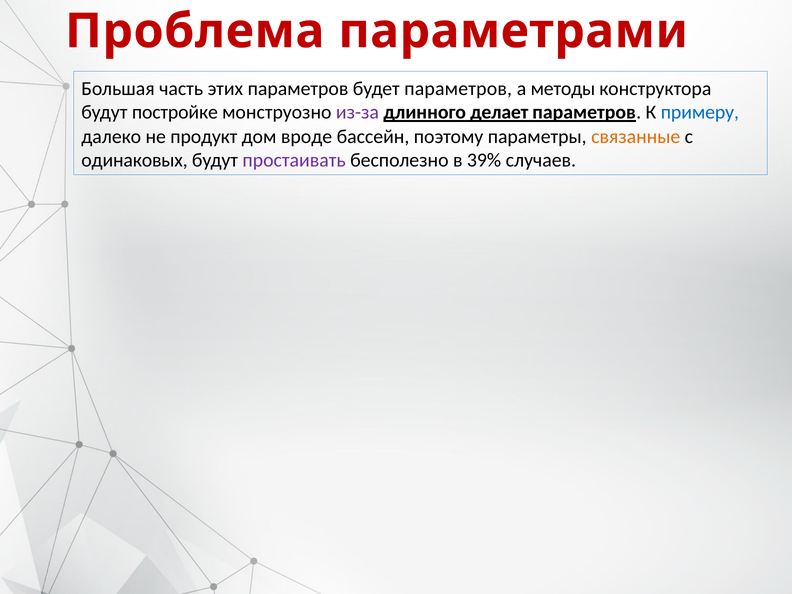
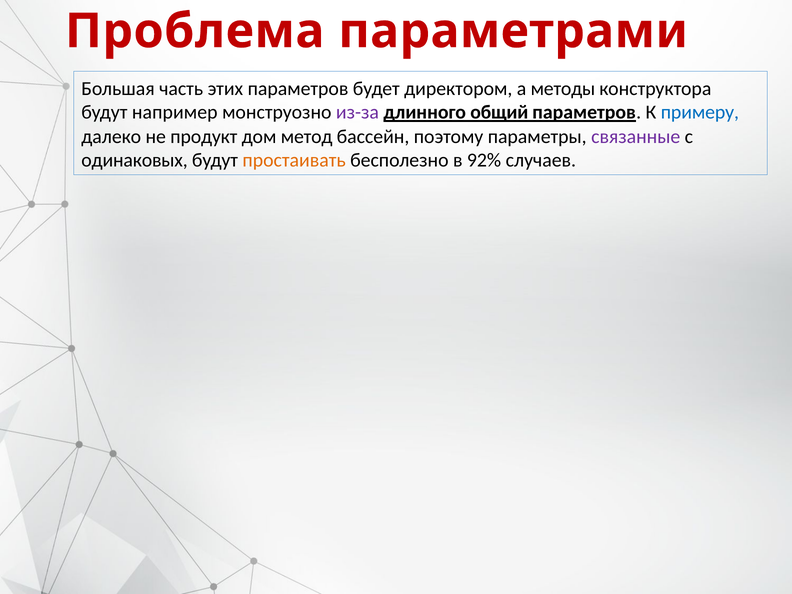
будет параметров: параметров -> директором (458, 89)
постройке: постройке -> например (175, 112)
делает: делает -> общий (499, 112)
вроде: вроде -> метод (307, 137)
связанные colour: orange -> purple (636, 137)
простаивать colour: purple -> orange (294, 160)
39%: 39% -> 92% (484, 160)
